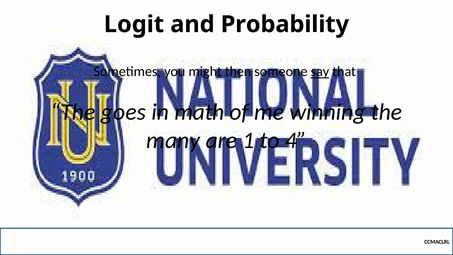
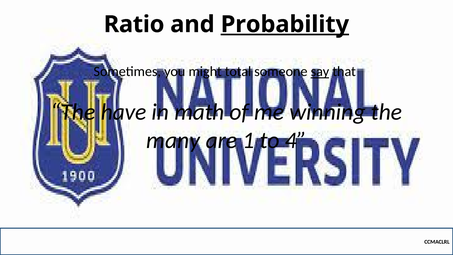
Logit: Logit -> Ratio (134, 24)
Probability underline: none -> present (285, 24)
then: then -> total (238, 72)
goes: goes -> have (124, 112)
